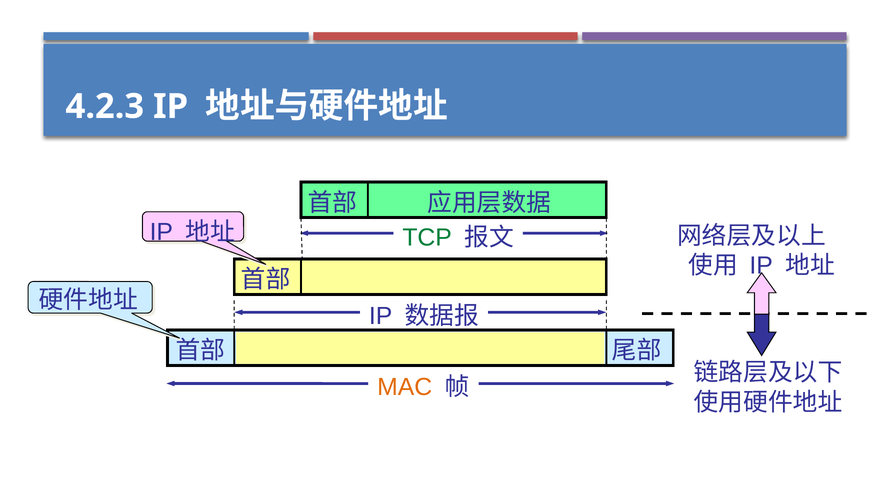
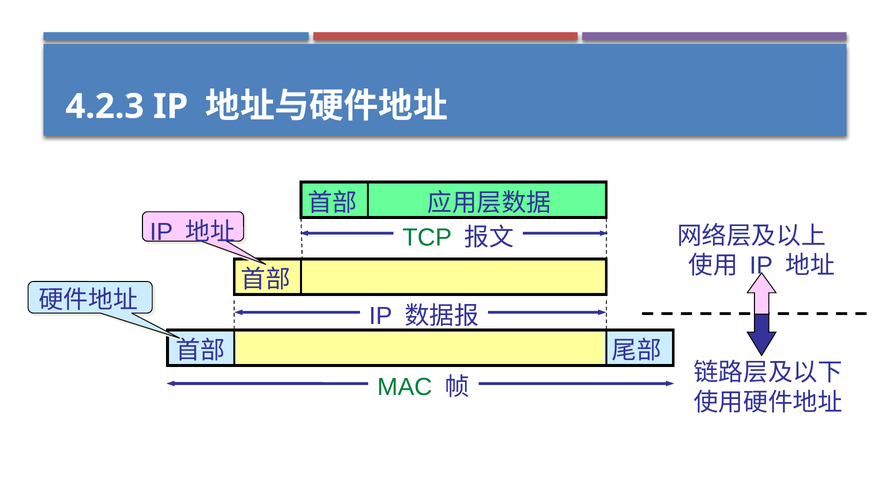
MAC colour: orange -> green (405, 387)
